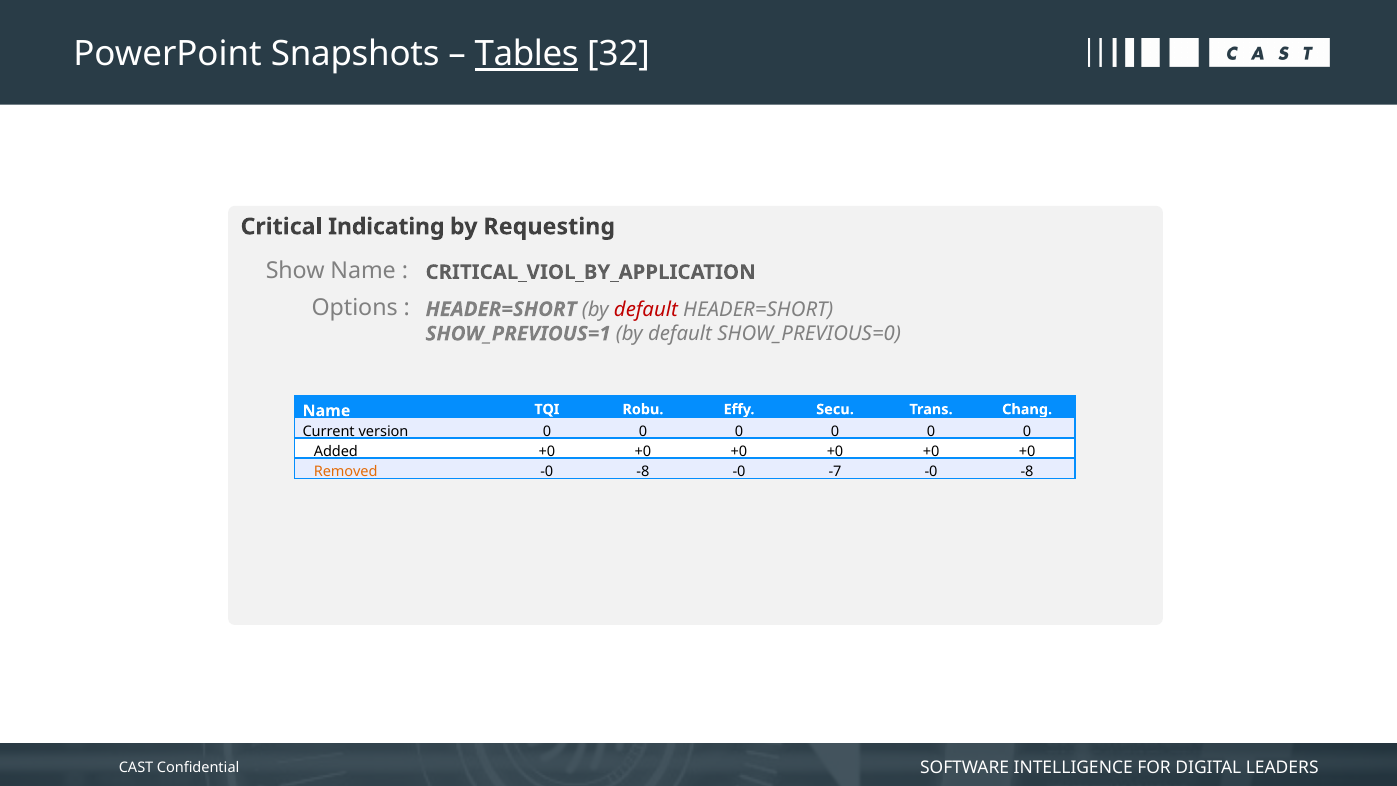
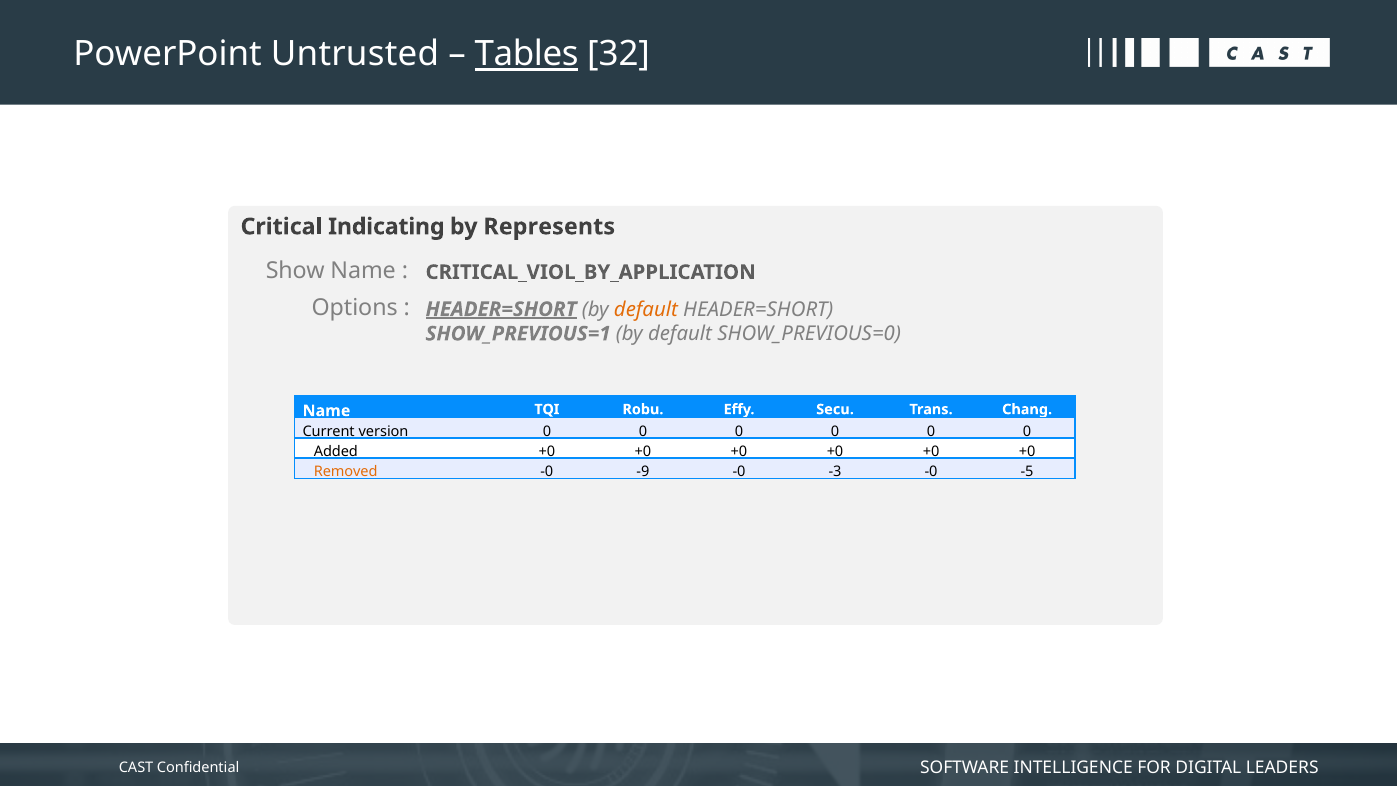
Snapshots: Snapshots -> Untrusted (355, 54)
Requesting: Requesting -> Represents (549, 227)
HEADER=SHORT underline: none -> present (501, 309)
default colour: red -> orange (646, 309)
-8: -8 -> -9 (643, 472)
-7: -7 -> -3 (835, 472)
-8: -8 -> -5 (1027, 472)
